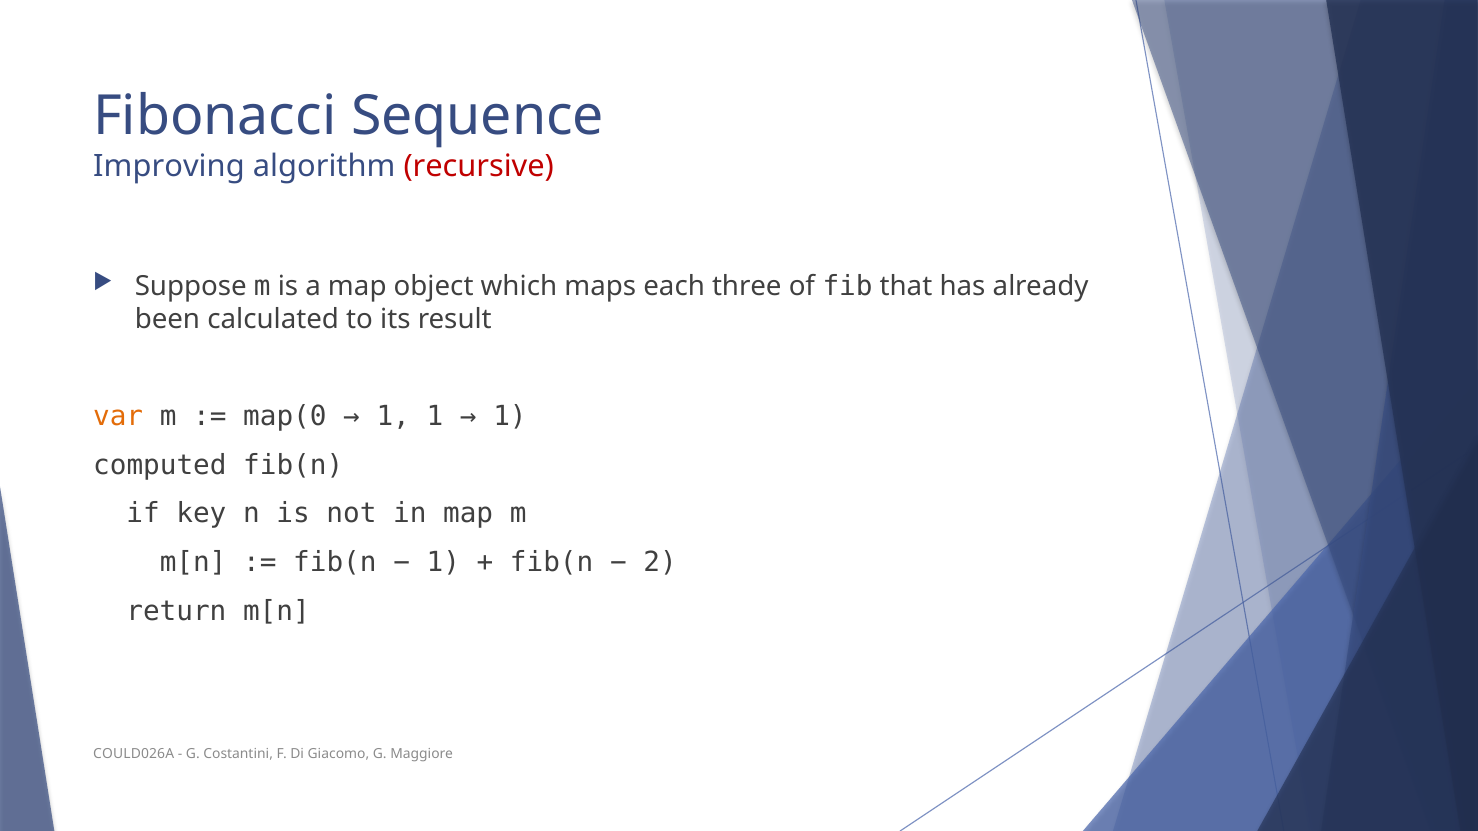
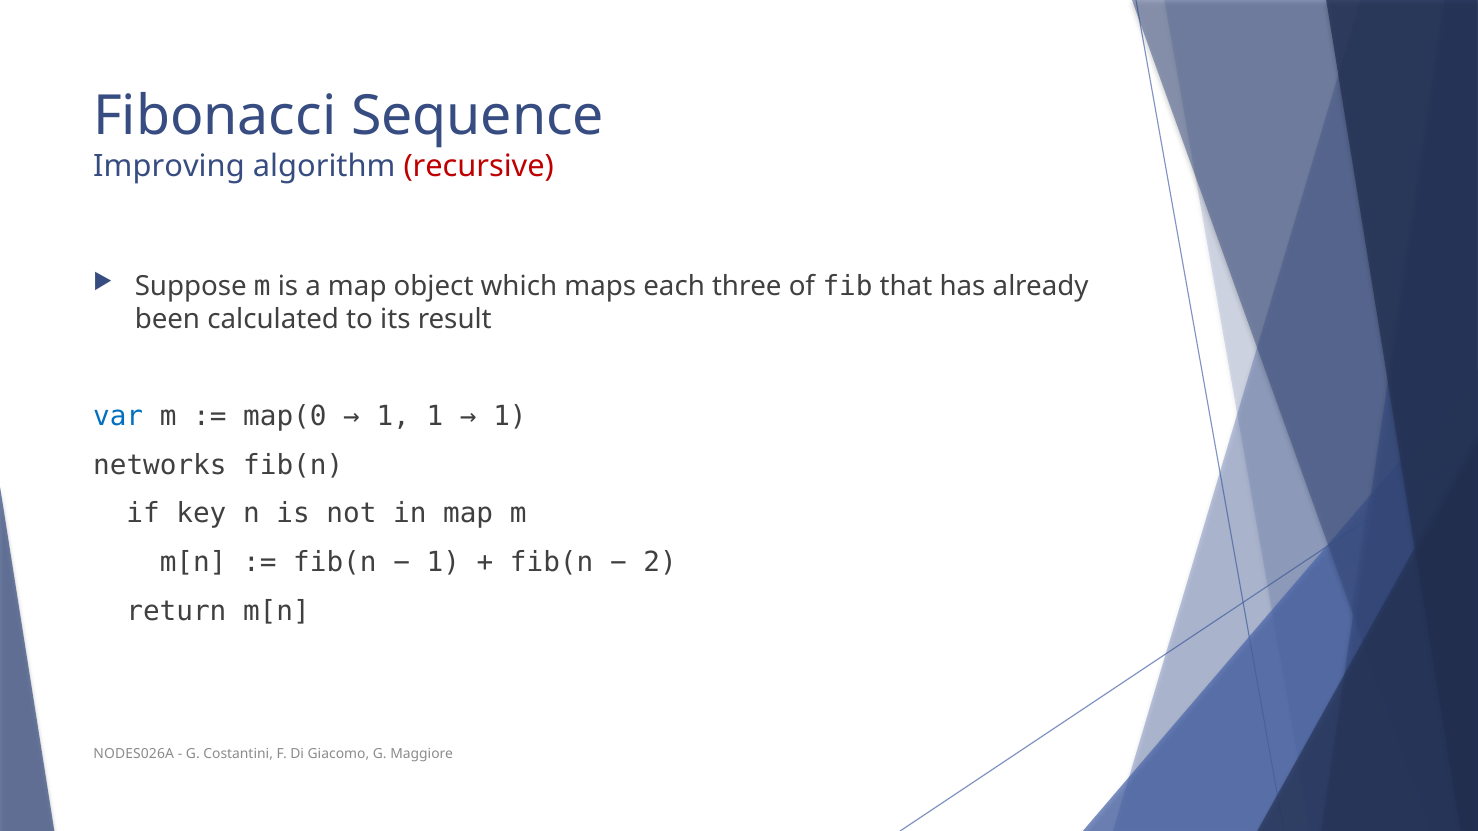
var colour: orange -> blue (118, 417)
computed: computed -> networks (160, 465)
COULD026A: COULD026A -> NODES026A (134, 754)
